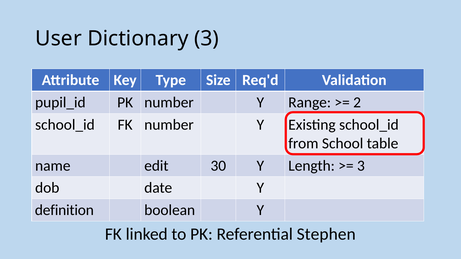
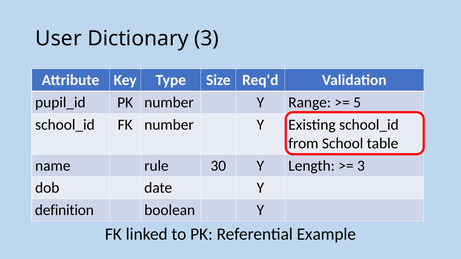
2: 2 -> 5 (357, 103)
edit: edit -> rule (156, 166)
Stephen: Stephen -> Example (326, 234)
